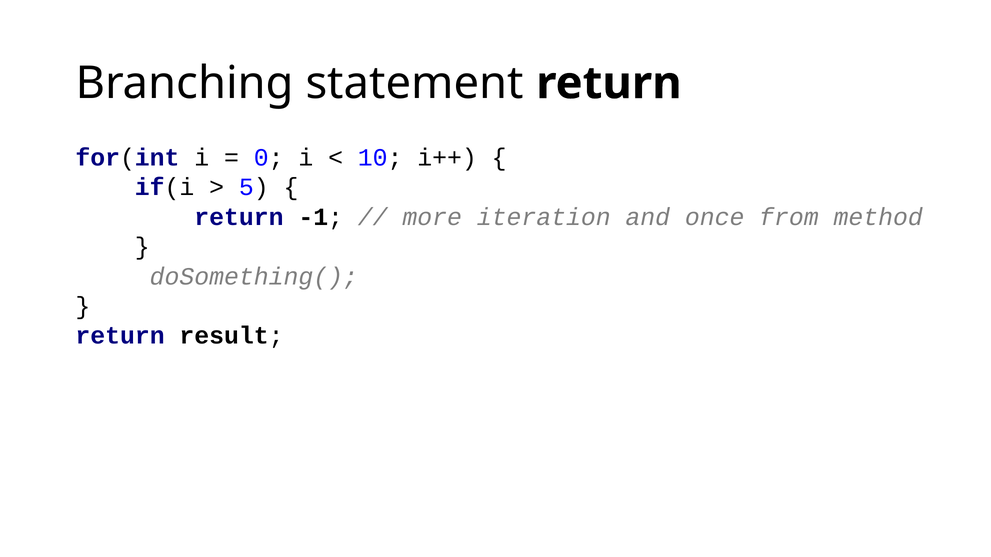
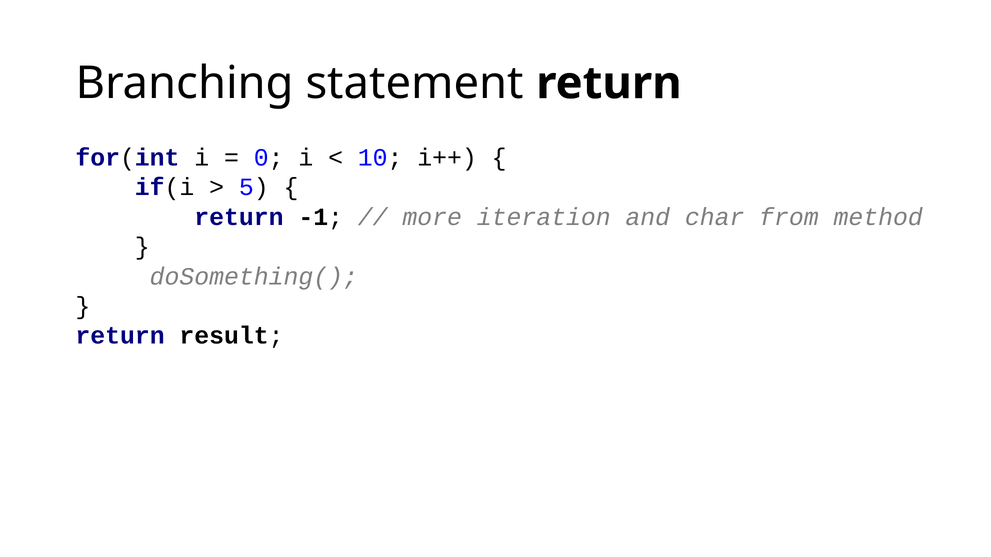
once: once -> char (715, 217)
